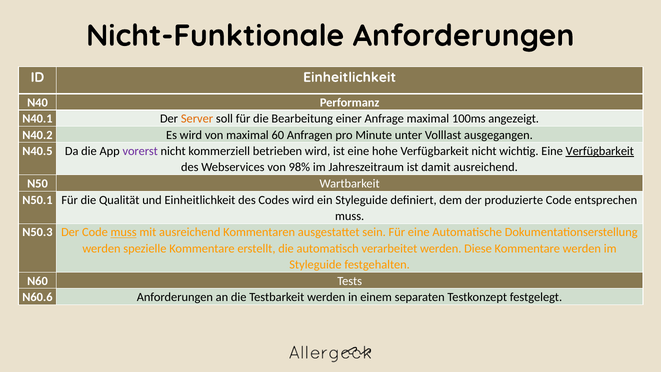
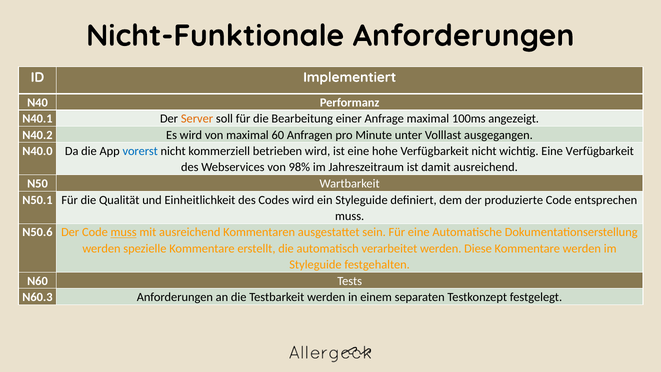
ID Einheitlichkeit: Einheitlichkeit -> Implementiert (350, 77)
N40.5: N40.5 -> N40.0 (37, 151)
vorerst colour: purple -> blue (140, 151)
Verfügbarkeit underline: present -> none (600, 151)
N50.3: N50.3 -> N50.6 (37, 232)
N60.6: N60.6 -> N60.3 (37, 297)
